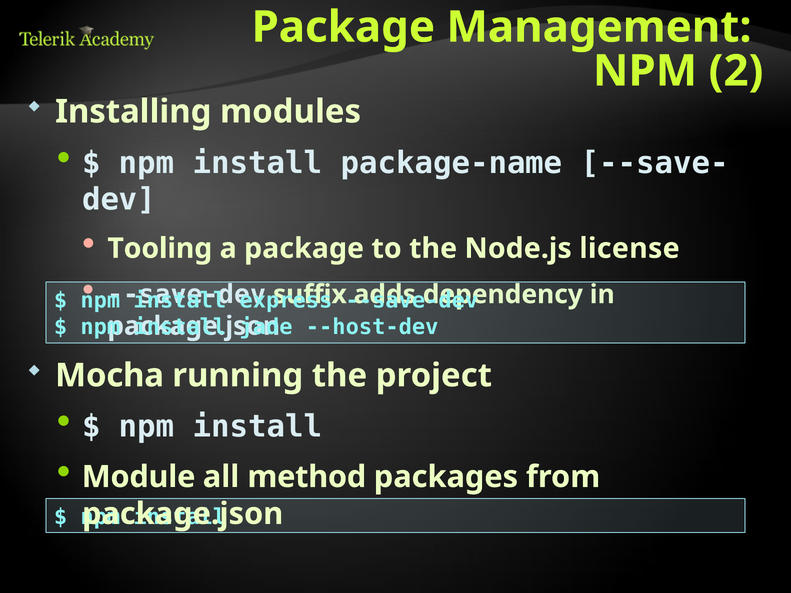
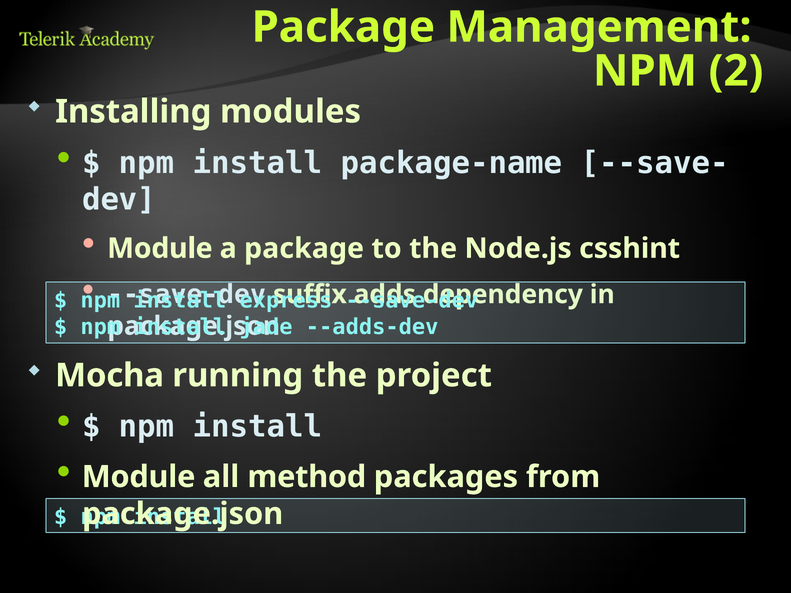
Tooling: Tooling -> Module (160, 249)
license: license -> csshint (630, 249)
--host-dev: --host-dev -> --adds-dev (372, 327)
